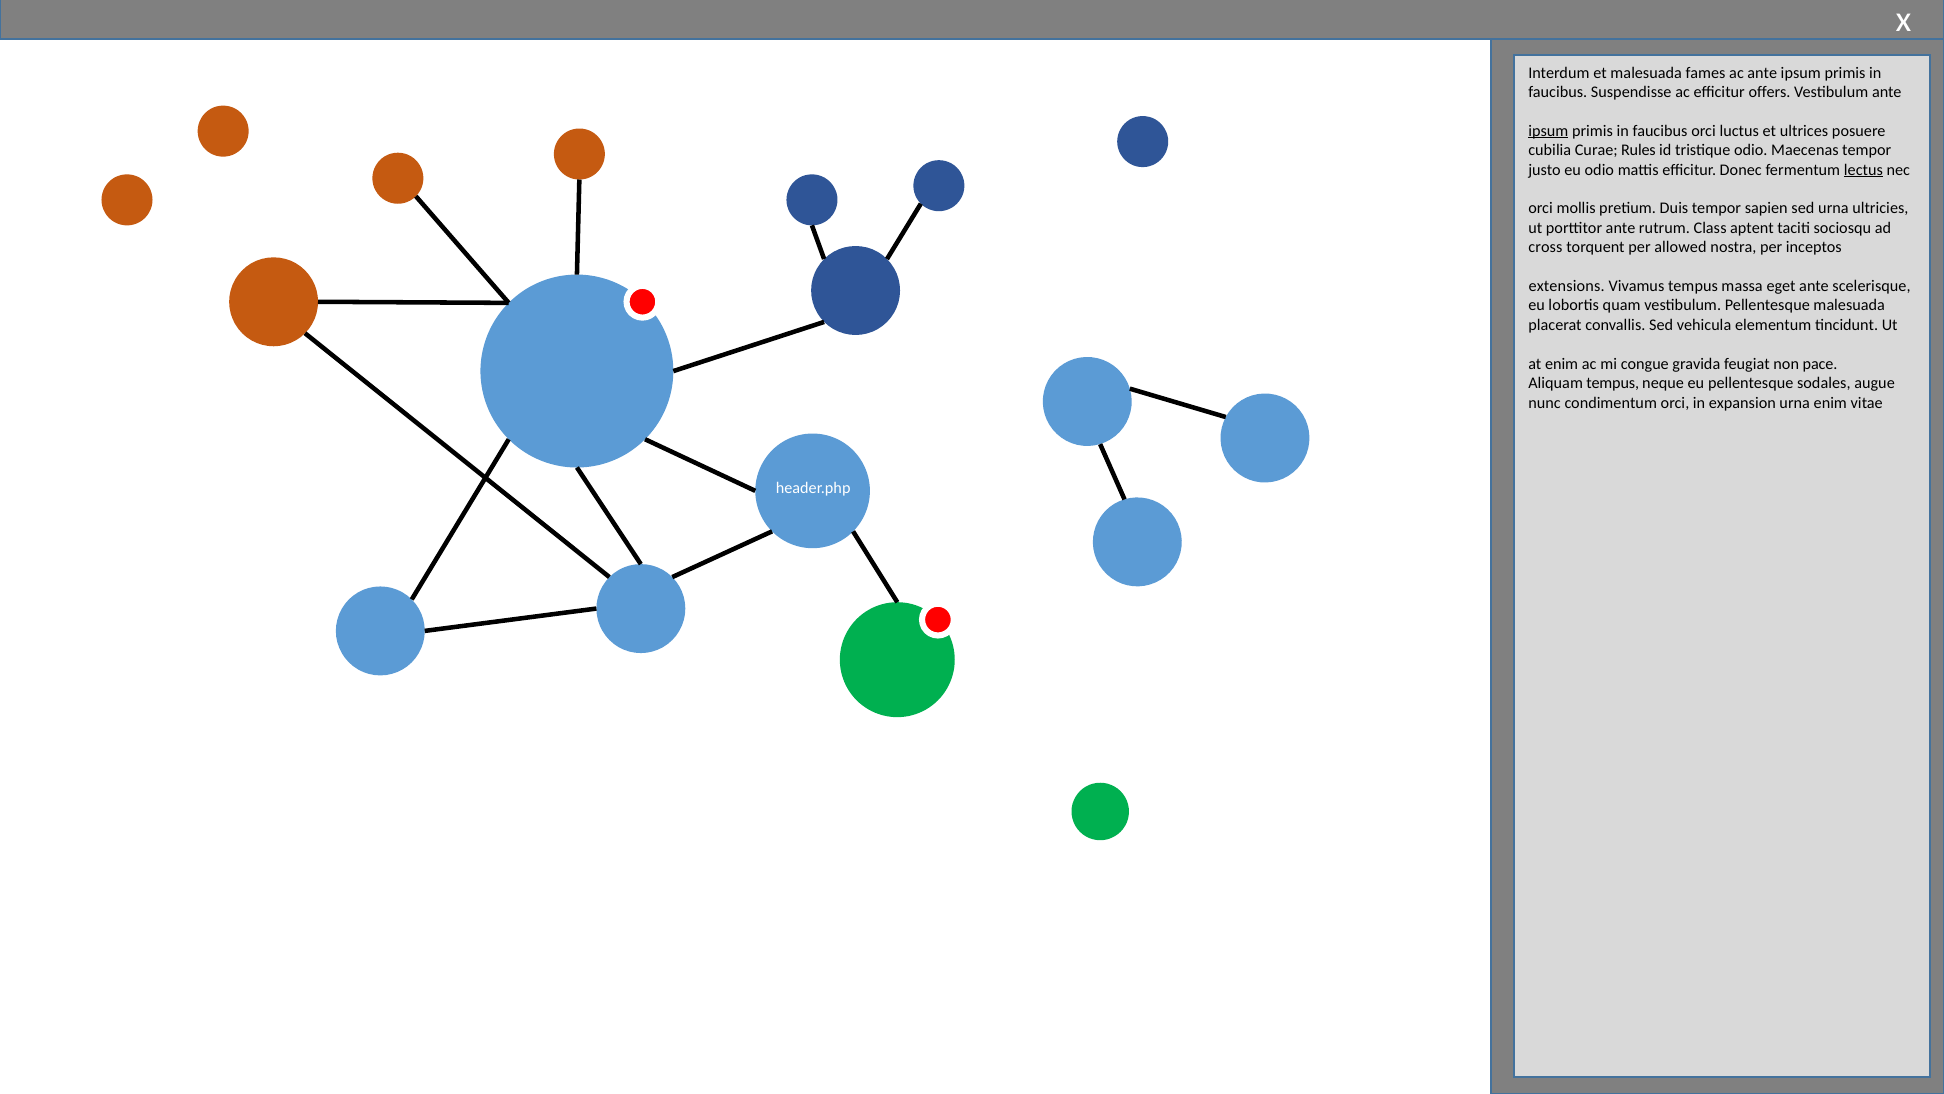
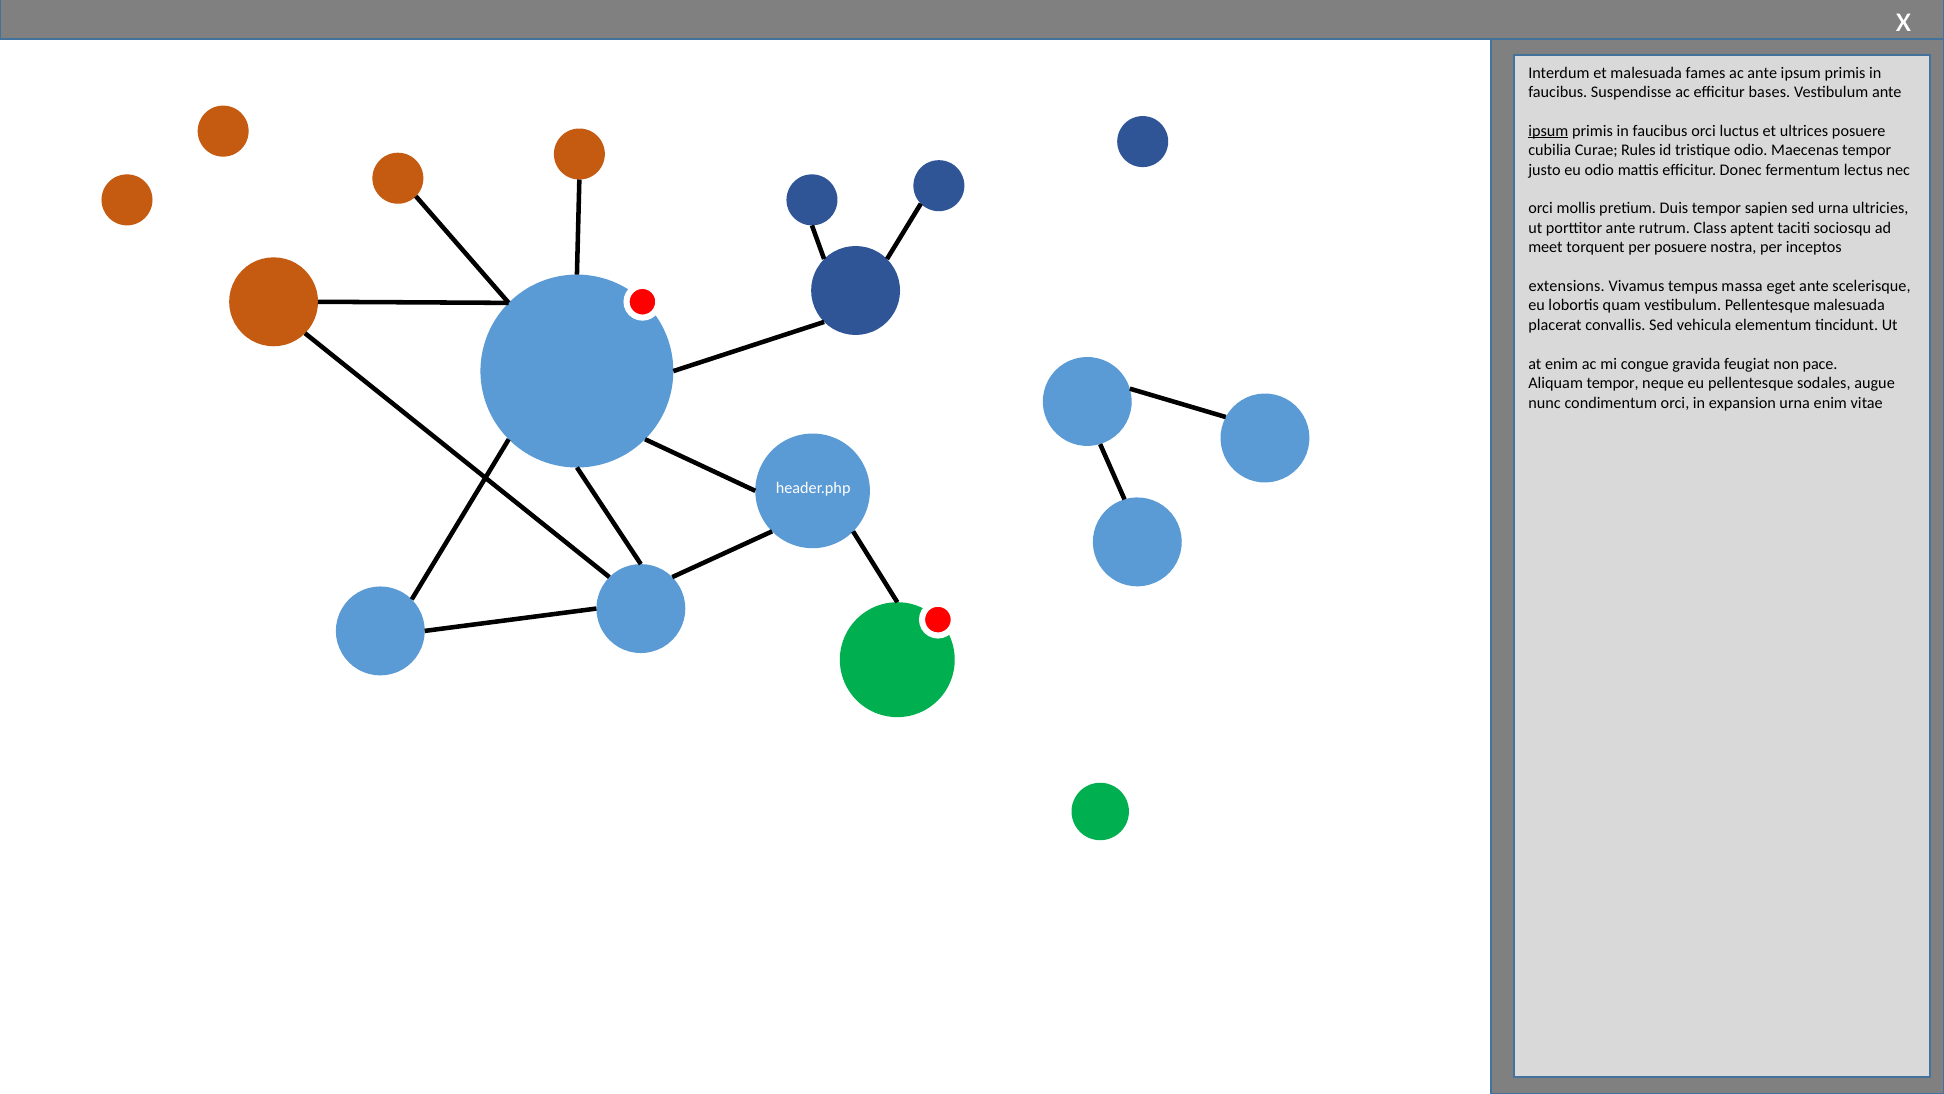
offers: offers -> bases (1769, 92)
lectus underline: present -> none (1863, 170)
cross: cross -> meet (1545, 247)
per allowed: allowed -> posuere (1681, 247)
Aliquam tempus: tempus -> tempor (1613, 383)
